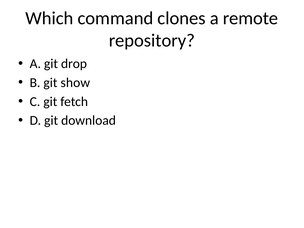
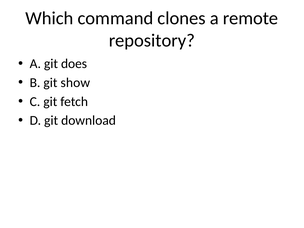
drop: drop -> does (74, 64)
